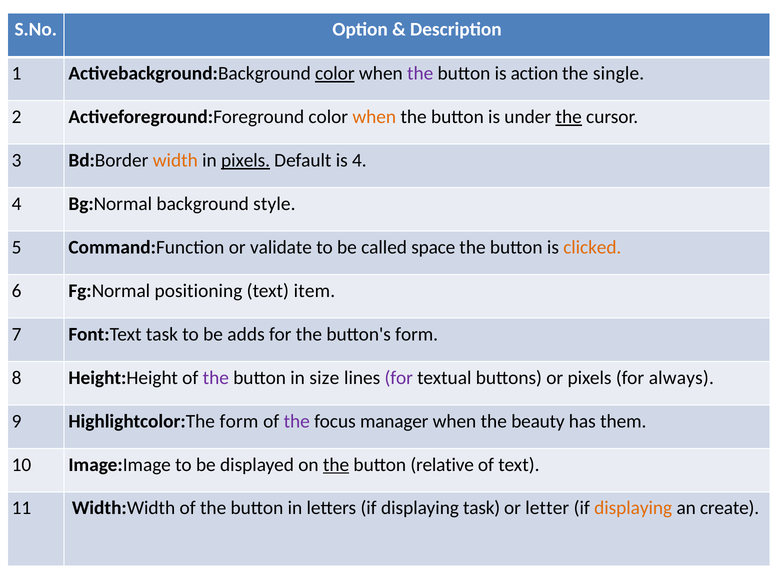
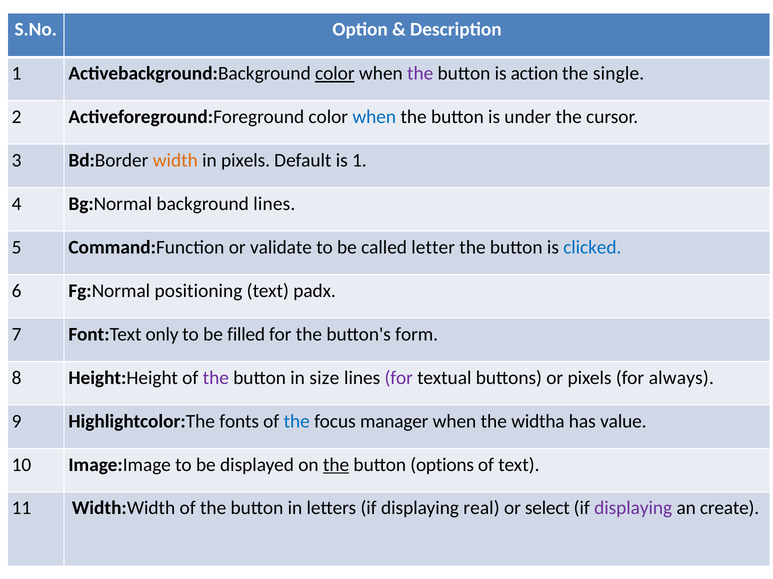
when colour: orange -> blue (374, 117)
the underline: present -> none (569, 117)
pixels underline: present -> none (246, 161)
is 4: 4 -> 1 (359, 161)
background style: style -> lines (274, 204)
space: space -> letter (433, 248)
clicked colour: orange -> blue (592, 248)
item: item -> padx (315, 291)
Font:Text task: task -> only (162, 335)
adds: adds -> filled (246, 335)
Highlightcolor:The form: form -> fonts (239, 422)
the colour: purple -> blue (297, 422)
beauty: beauty -> widtha (538, 422)
them: them -> value (623, 422)
relative: relative -> options (442, 465)
displaying task: task -> real (482, 508)
letter: letter -> select (547, 508)
displaying colour: orange -> purple (633, 508)
